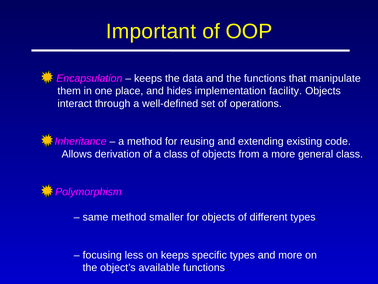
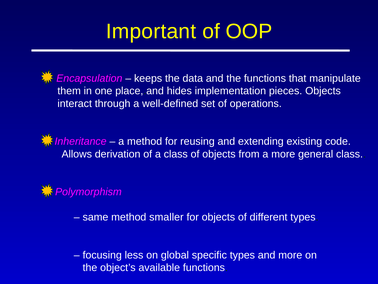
facility: facility -> pieces (286, 91)
on keeps: keeps -> global (175, 255)
